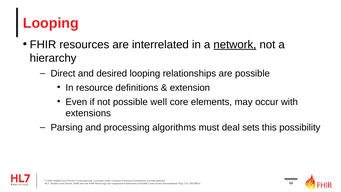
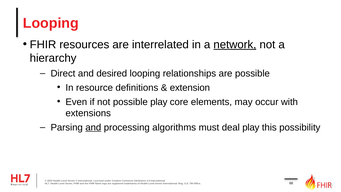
possible well: well -> play (159, 102)
and underline: none -> present (93, 127)
deal sets: sets -> play (251, 127)
